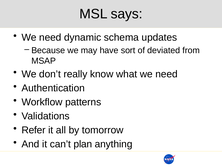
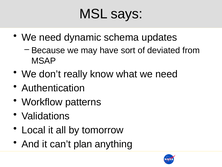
Refer: Refer -> Local (34, 130)
